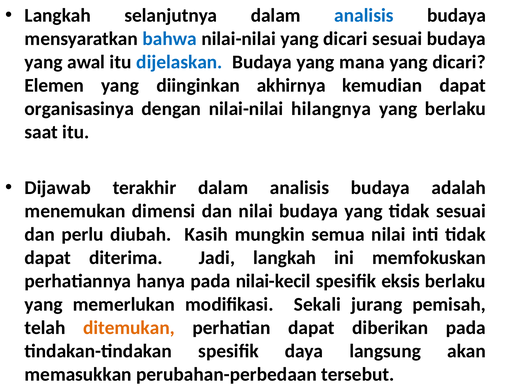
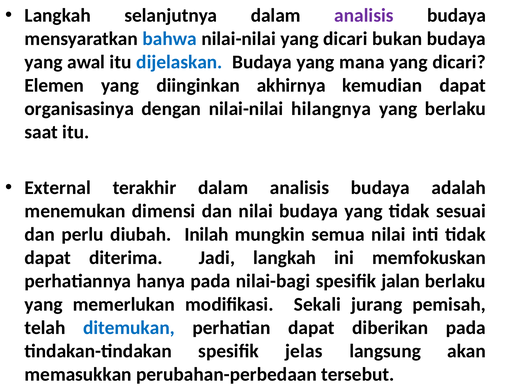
analisis colour: blue -> purple (364, 16)
dicari sesuai: sesuai -> bukan (397, 39)
Dijawab: Dijawab -> External (58, 188)
Kasih: Kasih -> Inilah (206, 234)
nilai-kecil: nilai-kecil -> nilai-bagi (273, 281)
eksis: eksis -> jalan (401, 281)
ditemukan colour: orange -> blue (129, 327)
daya: daya -> jelas (304, 351)
